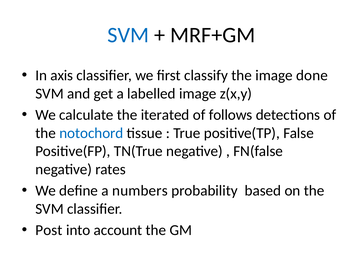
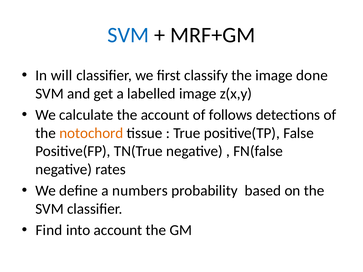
axis: axis -> will (62, 75)
the iterated: iterated -> account (165, 115)
notochord colour: blue -> orange (91, 133)
Post: Post -> Find (49, 230)
